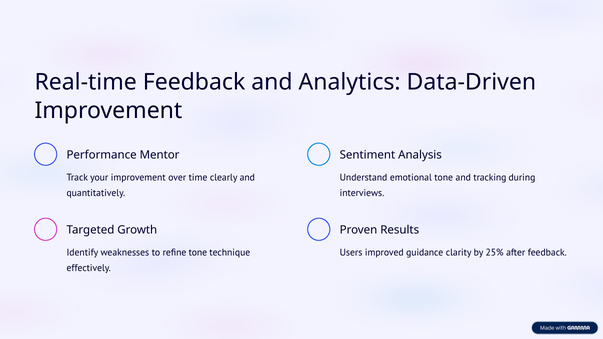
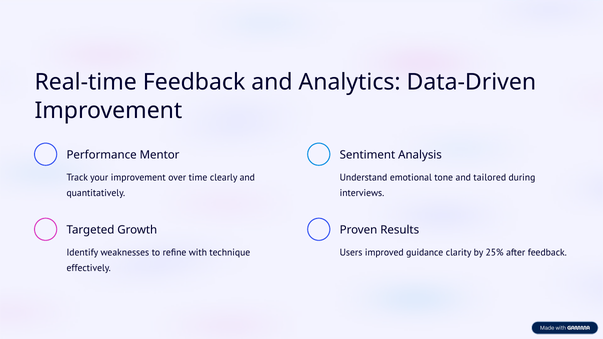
tracking: tracking -> tailored (490, 178)
refine tone: tone -> with (198, 253)
